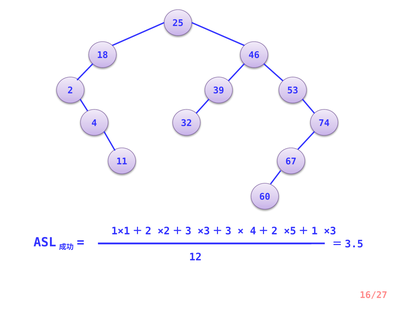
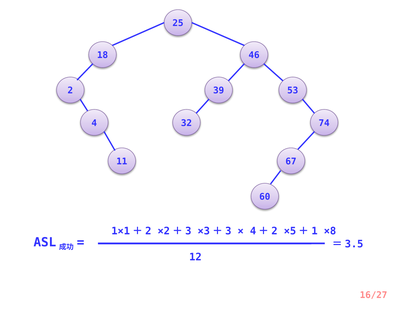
×3: ×3 -> ×8 (330, 231)
